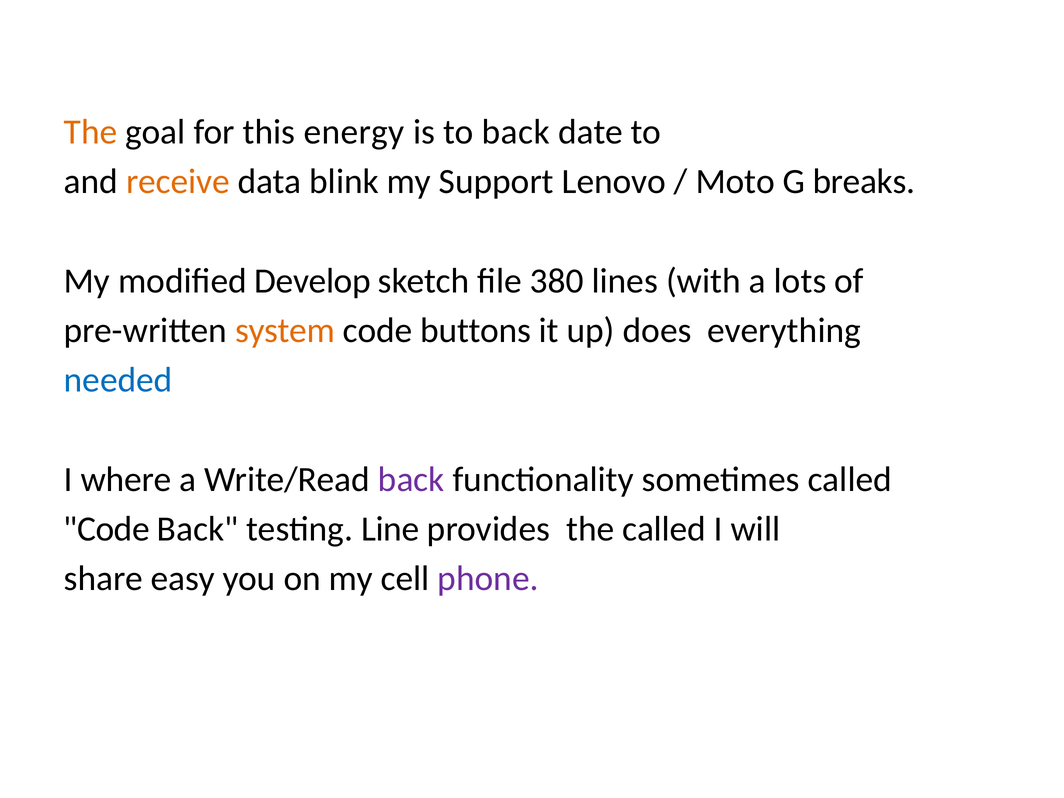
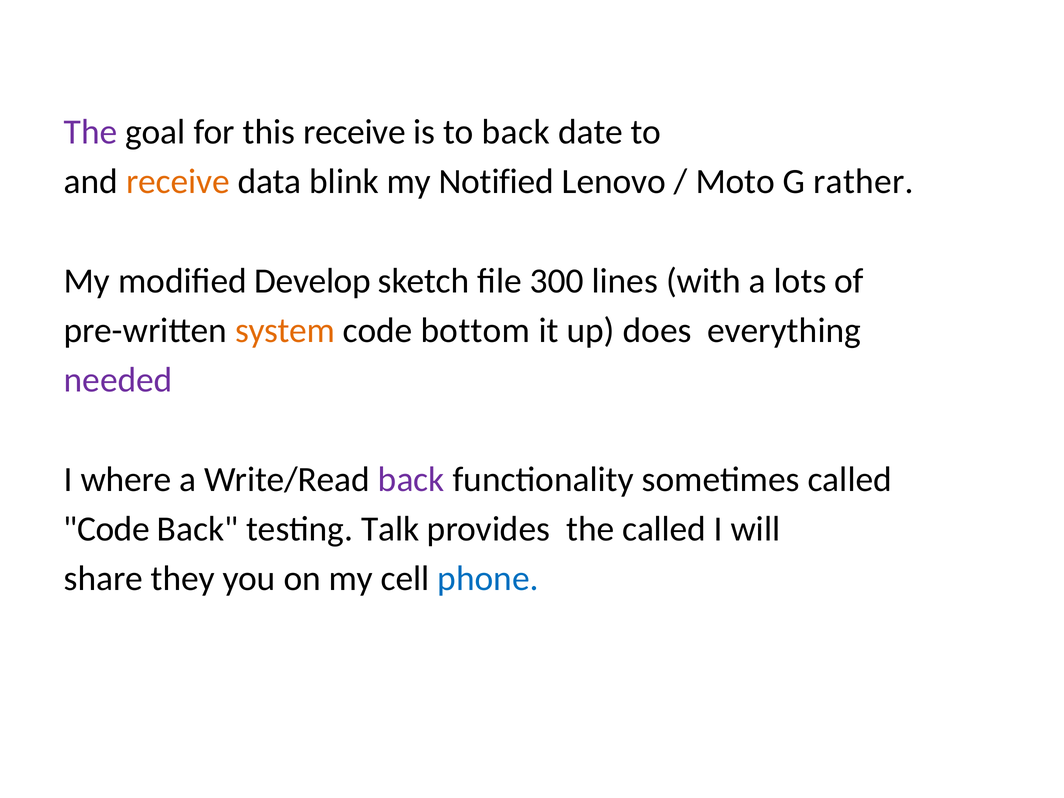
The colour: orange -> purple (91, 132)
this energy: energy -> receive (354, 132)
Support: Support -> Notified (496, 182)
breaks: breaks -> rather (863, 182)
380: 380 -> 300 (557, 281)
buttons: buttons -> bottom (475, 330)
needed colour: blue -> purple (118, 380)
Line: Line -> Talk (390, 529)
easy: easy -> they (183, 579)
phone colour: purple -> blue (488, 579)
